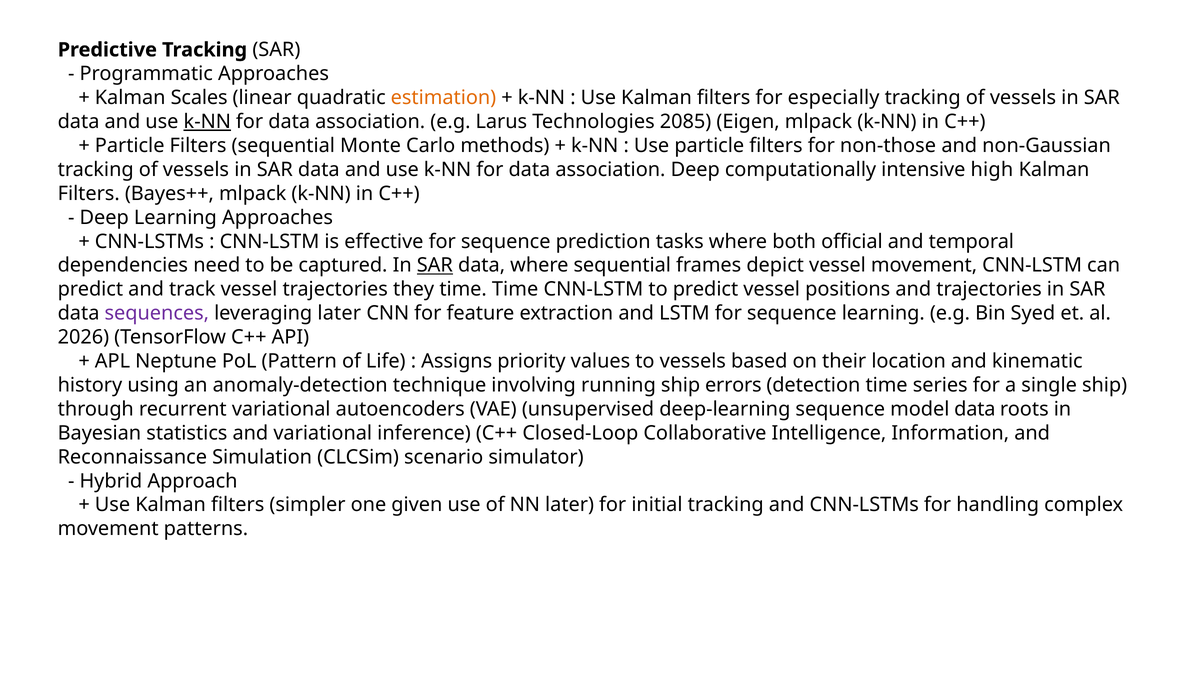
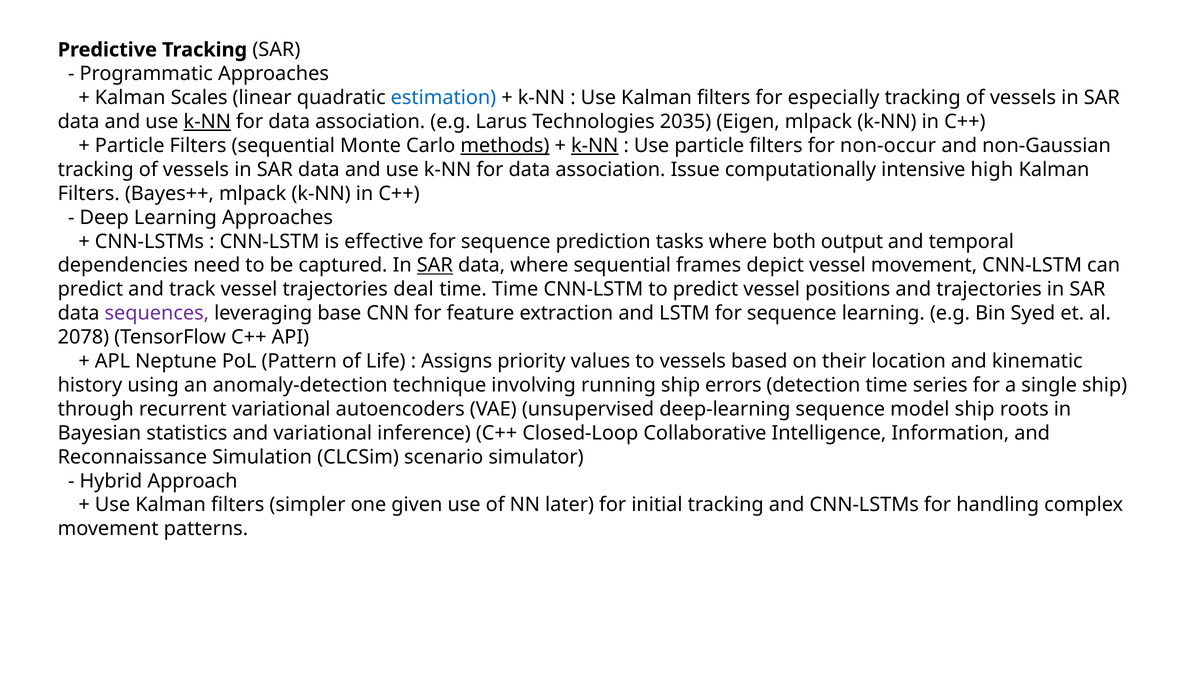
estimation colour: orange -> blue (443, 98)
2085: 2085 -> 2035 (686, 122)
methods underline: none -> present (505, 146)
k-NN underline: none -> present (595, 146)
non-those: non-those -> non-occur (888, 146)
association Deep: Deep -> Issue (695, 170)
official: official -> output (852, 241)
they: they -> deal (414, 289)
leveraging later: later -> base (339, 313)
2026: 2026 -> 2078 (83, 337)
model data: data -> ship (975, 409)
